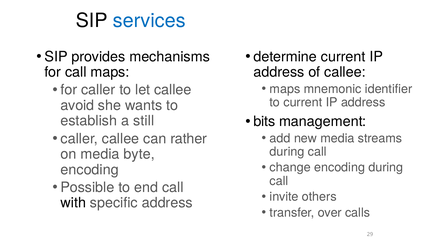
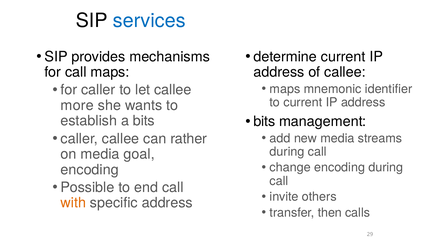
avoid: avoid -> more (77, 105)
a still: still -> bits (144, 121)
byte: byte -> goal (139, 154)
with colour: black -> orange (73, 203)
over: over -> then (330, 212)
